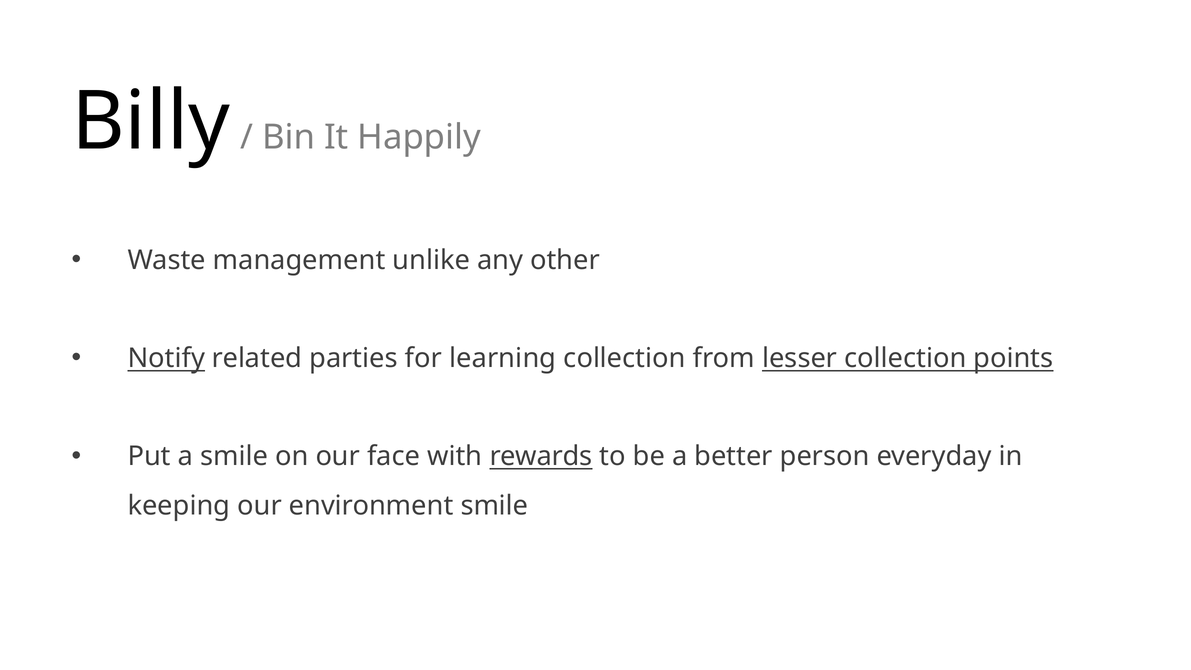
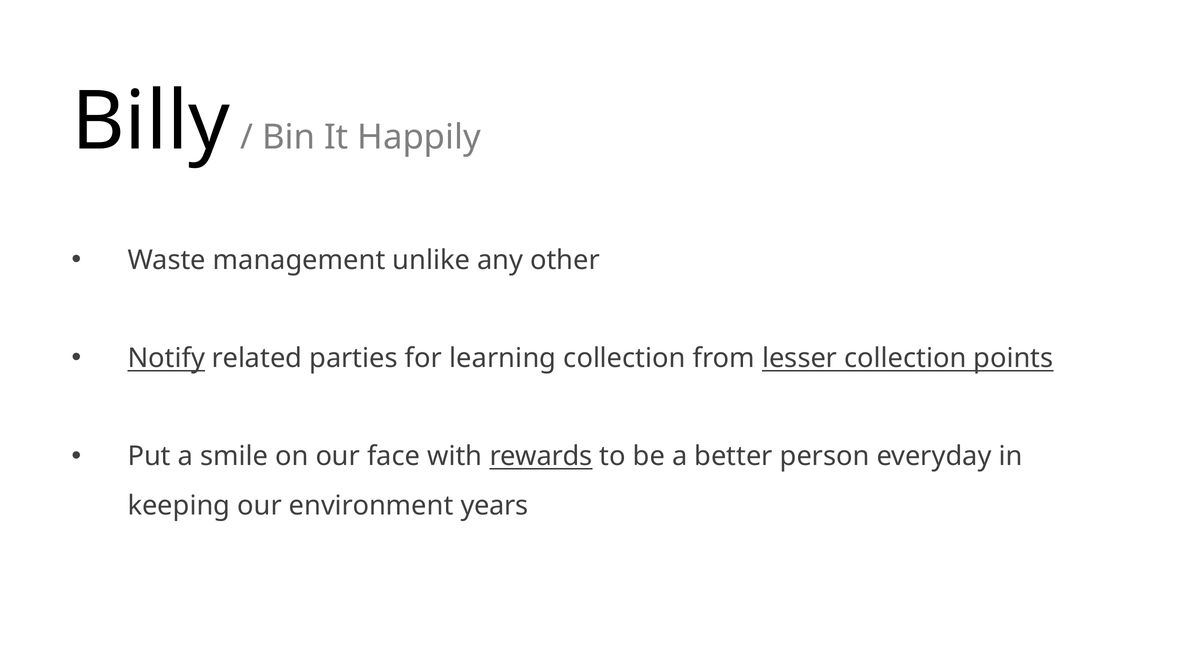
environment smile: smile -> years (495, 506)
